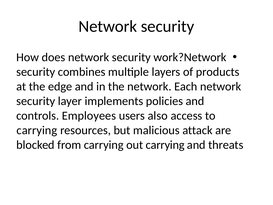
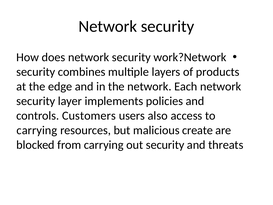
Employees: Employees -> Customers (89, 116)
attack: attack -> create (198, 130)
out carrying: carrying -> security (165, 145)
